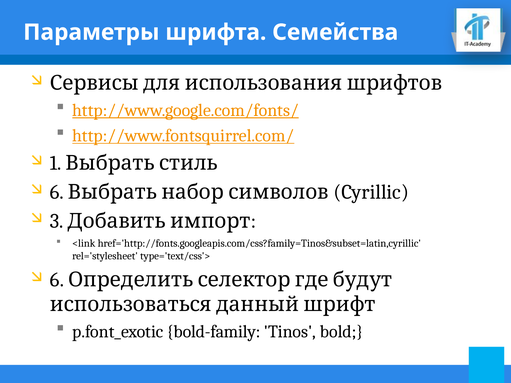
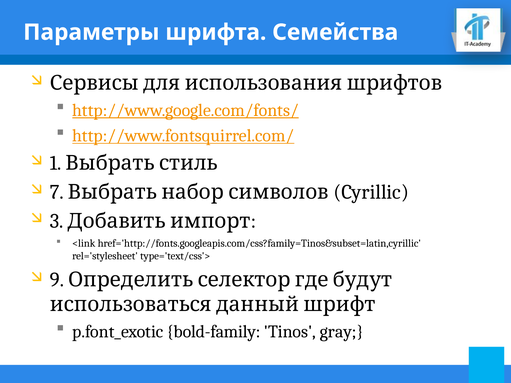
6: 6 -> 7 (57, 192)
6: 6 -> 9 (57, 280)
bold: bold -> gray (342, 332)
